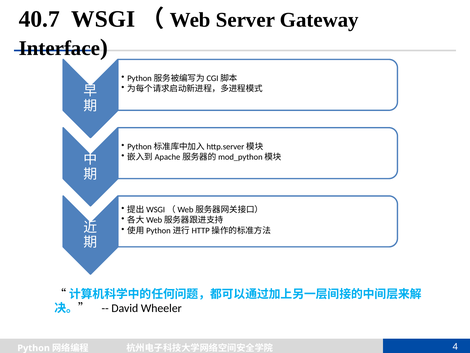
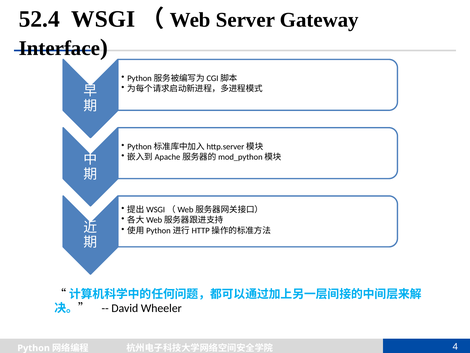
40.7: 40.7 -> 52.4 (39, 19)
